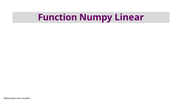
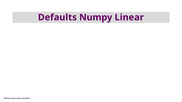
Function: Function -> Defaults (57, 17)
